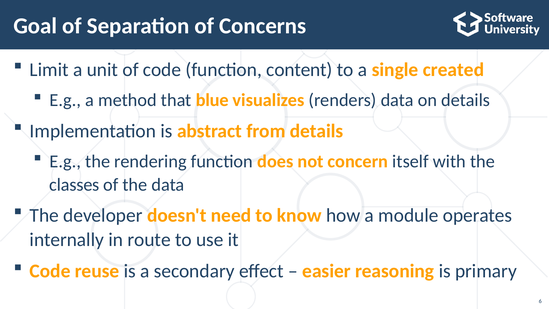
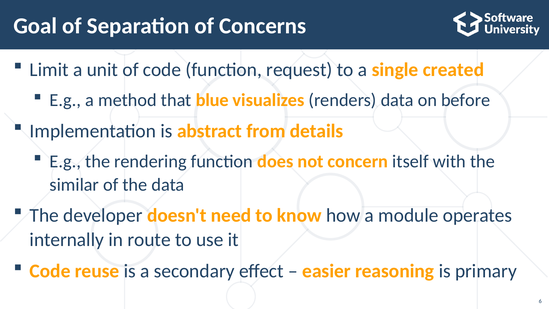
content: content -> request (299, 70)
on details: details -> before (466, 100)
classes: classes -> similar (74, 185)
